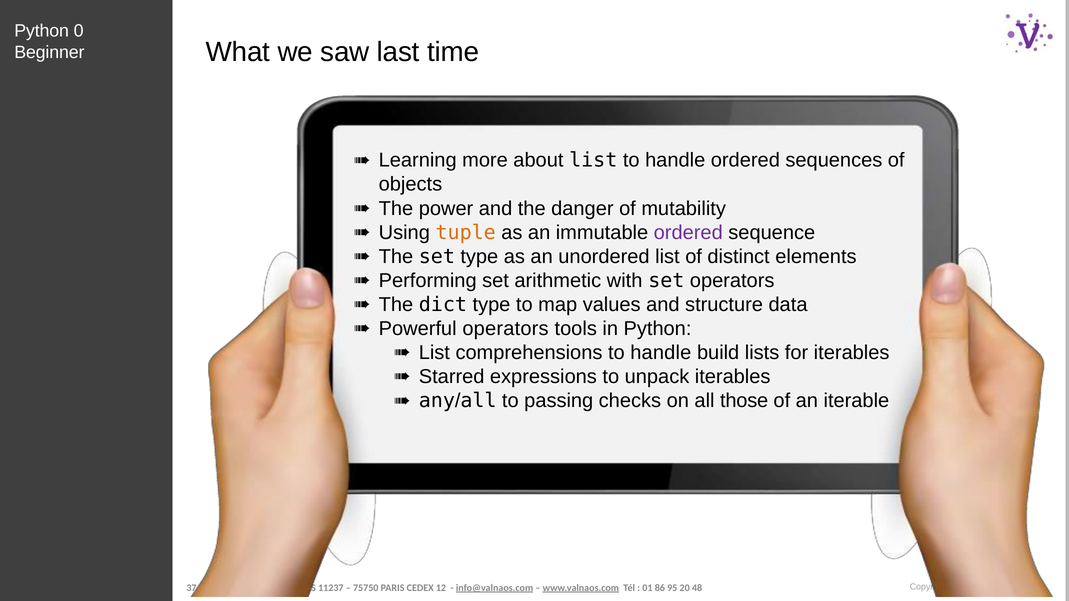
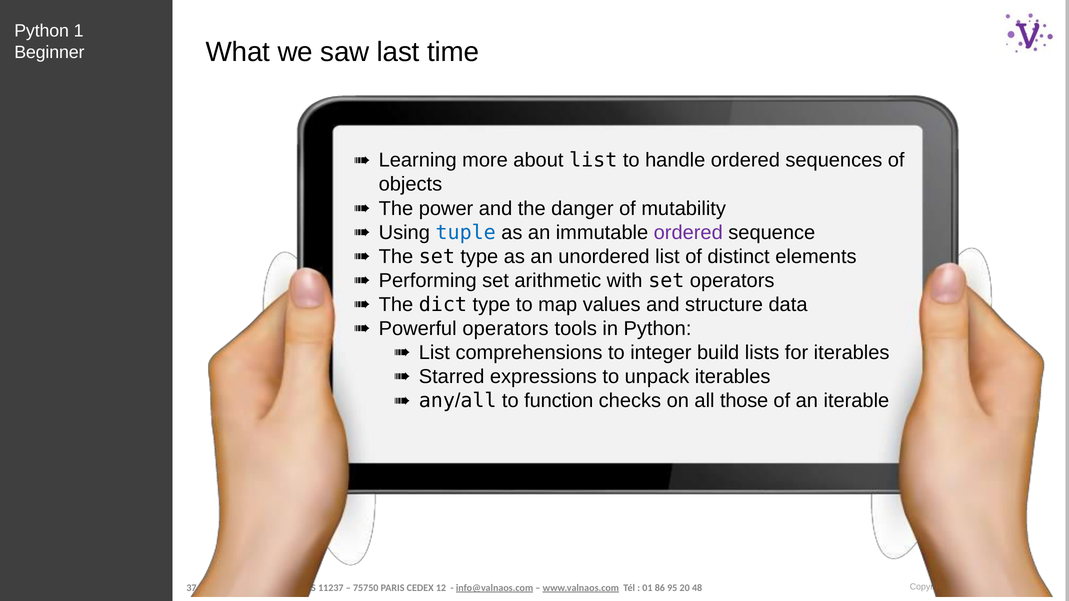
0: 0 -> 1 (79, 31)
tuple colour: orange -> blue (466, 233)
comprehensions to handle: handle -> integer (661, 353)
passing: passing -> function (559, 401)
